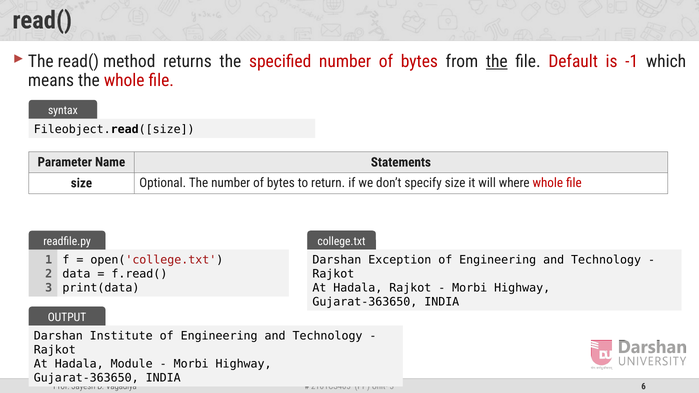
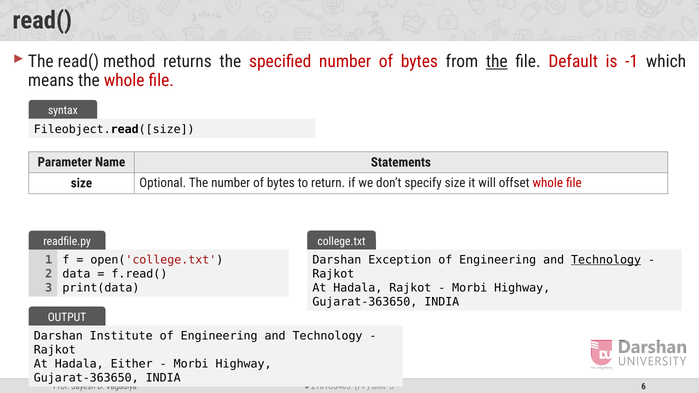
where: where -> offset (514, 183)
Technology underline: none -> present (606, 260)
Module: Module -> Either (132, 364)
